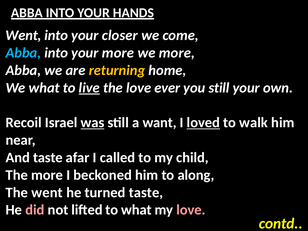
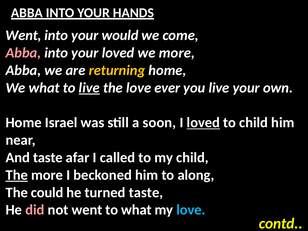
closer: closer -> would (120, 35)
Abba colour: light blue -> pink (23, 53)
your more: more -> loved (118, 53)
you still: still -> live (219, 88)
Recoil: Recoil -> Home (24, 123)
was underline: present -> none (93, 123)
want: want -> soon (159, 123)
to walk: walk -> child (254, 123)
The underline: none -> present (17, 175)
The went: went -> could (47, 192)
not lifted: lifted -> went (87, 210)
love colour: pink -> light blue (191, 210)
